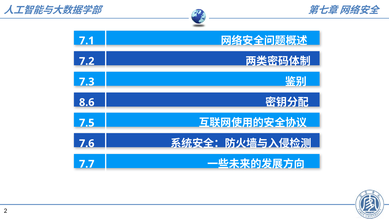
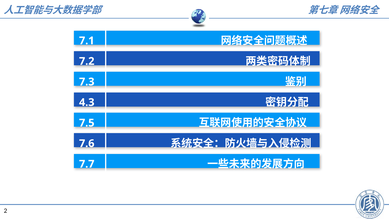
8.6: 8.6 -> 4.3 (87, 102)
